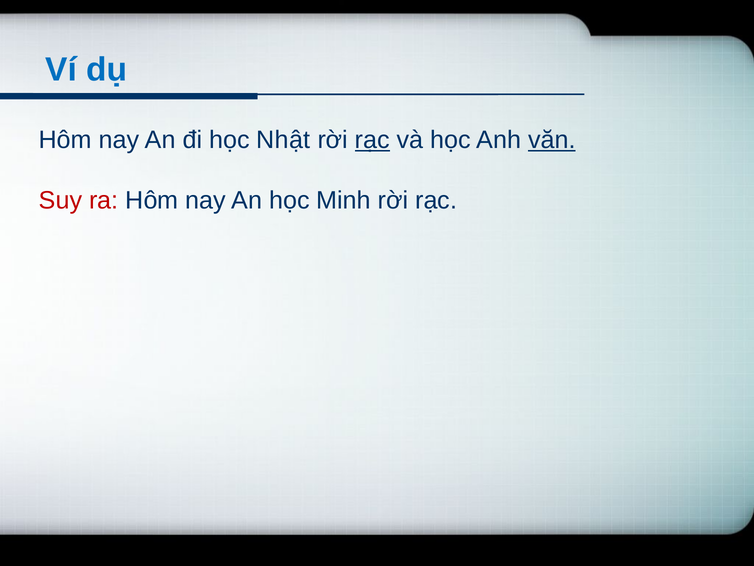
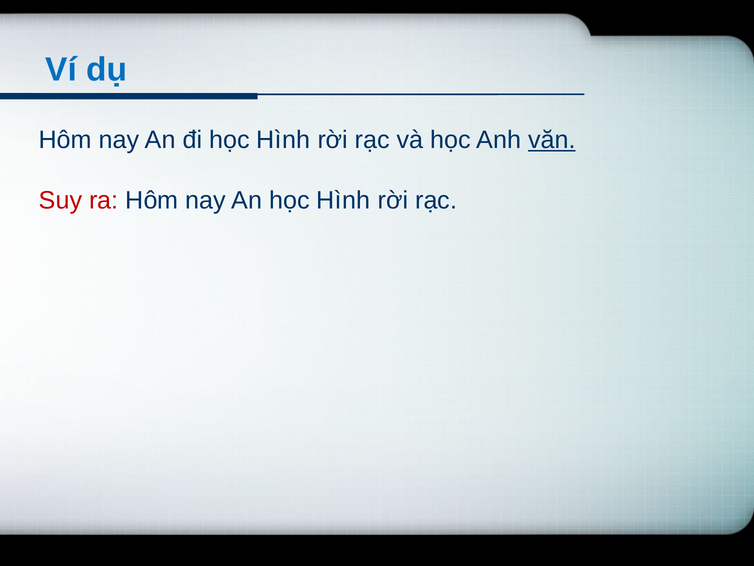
đi học Nhật: Nhật -> Hình (283, 140)
rạc underline: present -> none (372, 140)
An học Minh: Minh -> Hình (343, 200)
